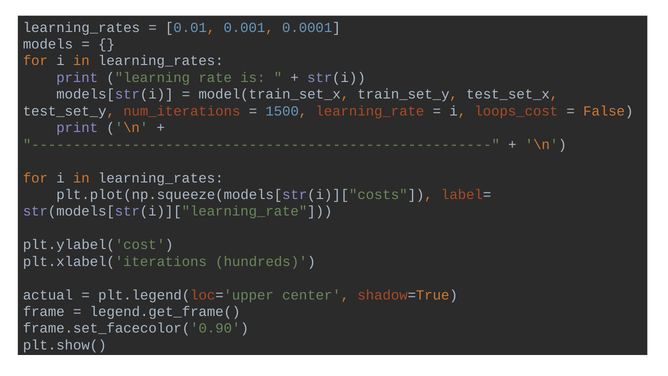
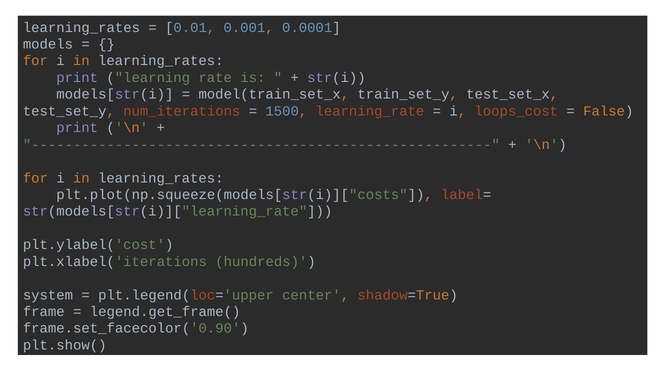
actual: actual -> system (48, 295)
